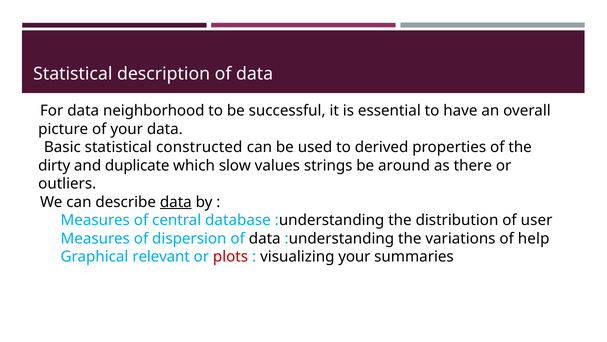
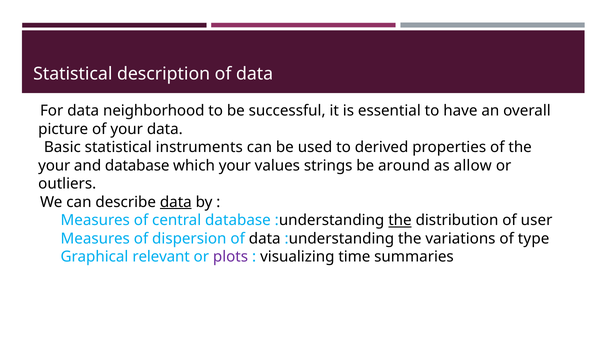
constructed: constructed -> instruments (199, 147)
dirty: dirty -> your (54, 165)
and duplicate: duplicate -> database (137, 165)
which slow: slow -> your (235, 165)
there: there -> allow (473, 165)
the underline: none -> present (400, 220)
help: help -> type (534, 238)
plots colour: red -> purple (231, 256)
visualizing your: your -> time (354, 256)
